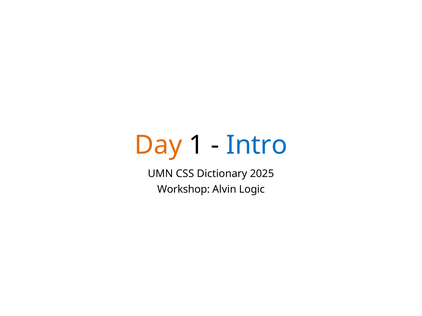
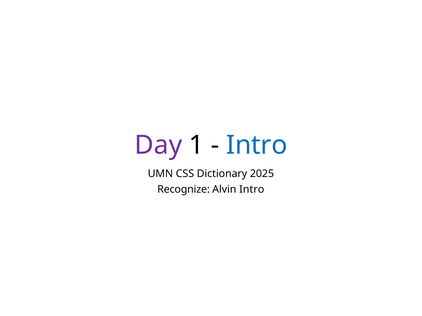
Day colour: orange -> purple (158, 145)
Workshop: Workshop -> Recognize (184, 190)
Alvin Logic: Logic -> Intro (252, 190)
